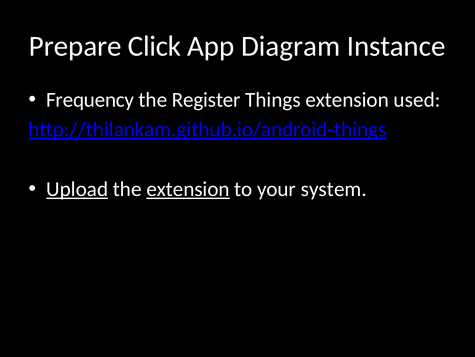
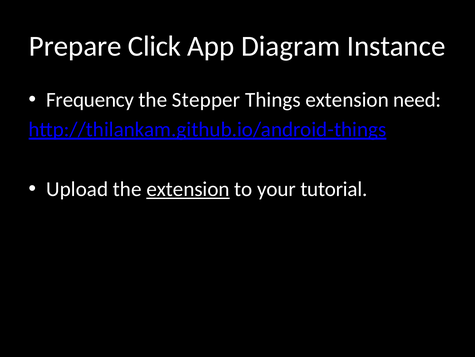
Register: Register -> Stepper (206, 100)
used: used -> need (417, 100)
Upload underline: present -> none (77, 189)
system: system -> tutorial (334, 189)
